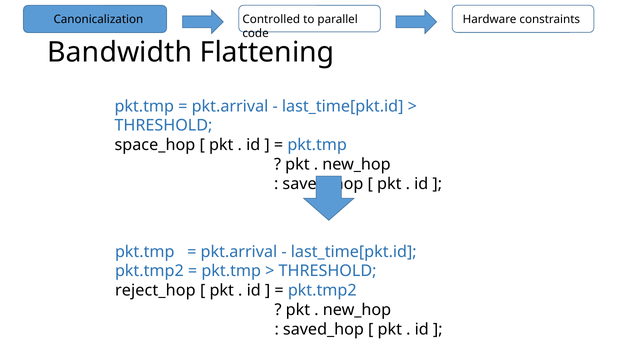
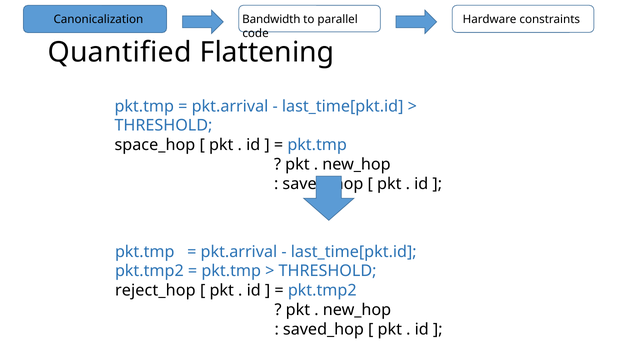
Controlled: Controlled -> Bandwidth (271, 20)
Bandwidth: Bandwidth -> Quantified (120, 52)
